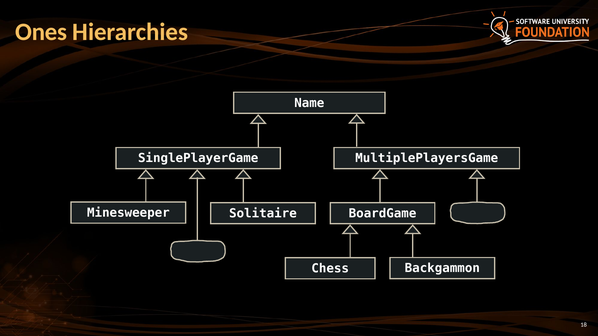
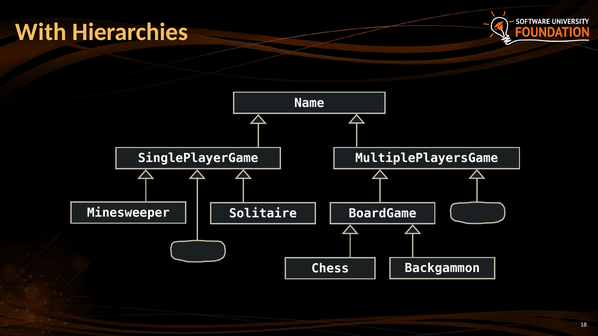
Ones: Ones -> With (41, 32)
